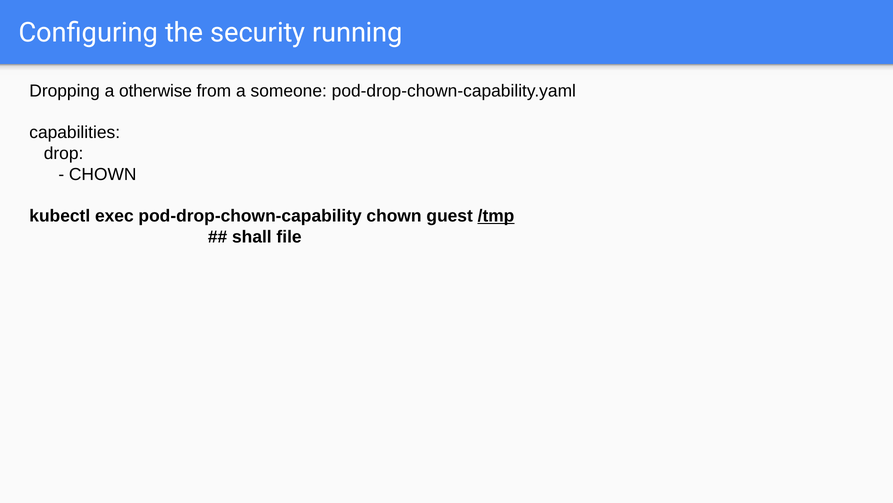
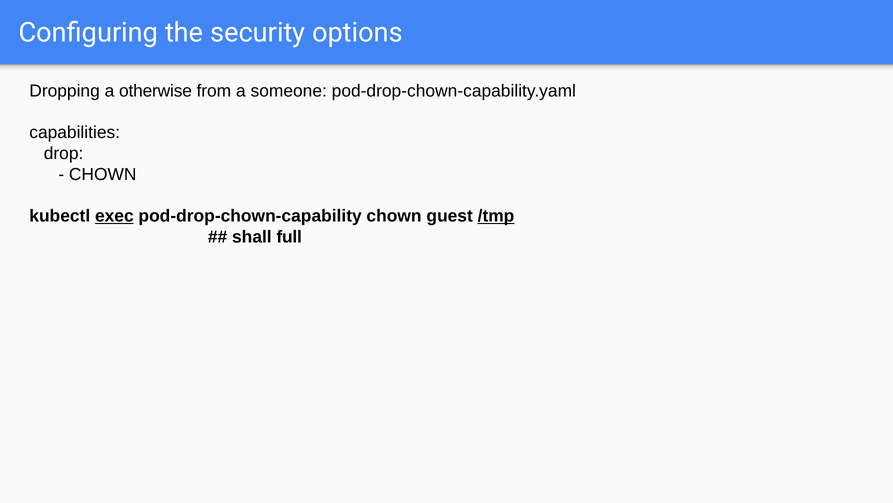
running: running -> options (357, 33)
exec underline: none -> present (114, 216)
file: file -> full (289, 237)
